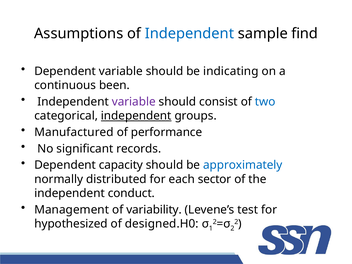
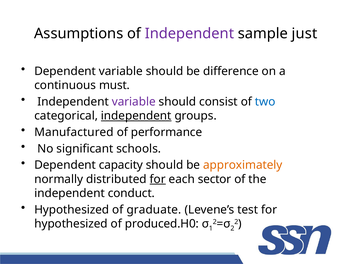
Independent colour: blue -> purple (189, 34)
find: find -> just (305, 34)
indicating: indicating -> difference (231, 71)
been: been -> must (114, 85)
records: records -> schools (139, 149)
approximately colour: blue -> orange (243, 165)
for underline: none -> present (158, 179)
Management: Management -> Hypothesized (72, 210)
variability: variability -> graduate (154, 210)
designed.H0: designed.H0 -> produced.H0 (162, 224)
